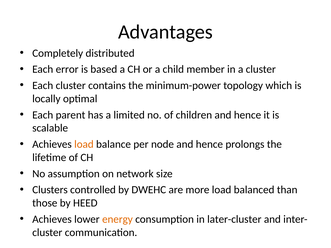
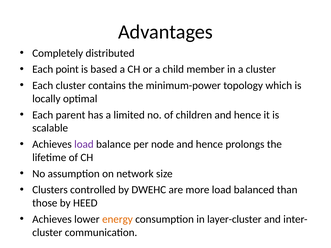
error: error -> point (67, 69)
load colour: orange -> purple (84, 144)
later-cluster: later-cluster -> layer-cluster (234, 219)
